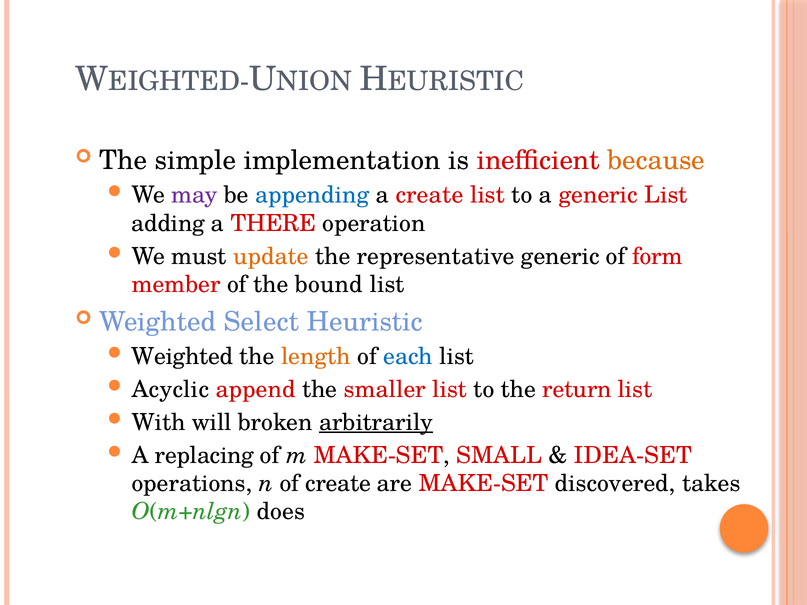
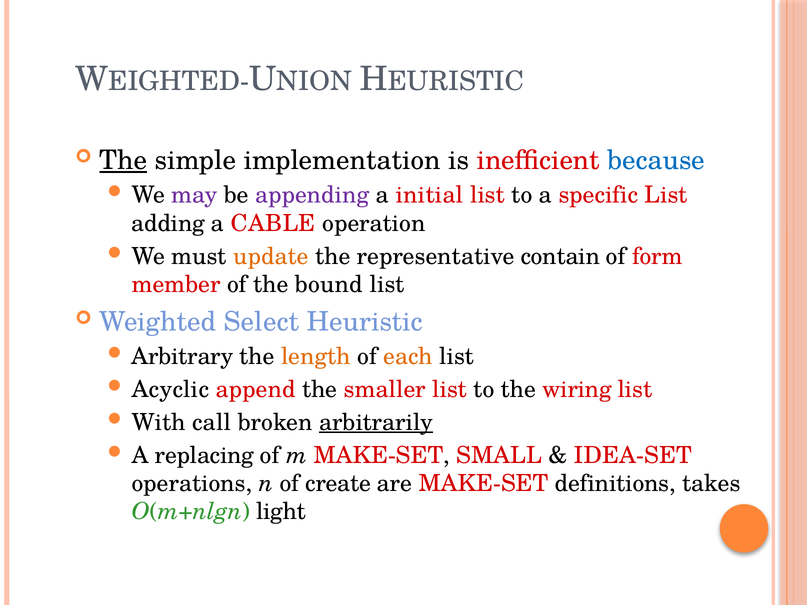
The underline: none -> present (123, 160)
because colour: orange -> blue (656, 160)
appending colour: blue -> purple (312, 195)
a create: create -> initial (429, 195)
a generic: generic -> specific (598, 195)
THERE: THERE -> CABLE (273, 223)
representative generic: generic -> contain (560, 256)
Weighted: Weighted -> Arbitrary (182, 357)
each colour: blue -> orange (408, 357)
return: return -> wiring (577, 390)
will: will -> call (212, 422)
discovered: discovered -> definitions (615, 484)
does: does -> light (281, 512)
